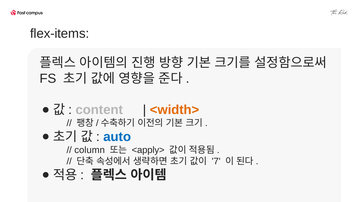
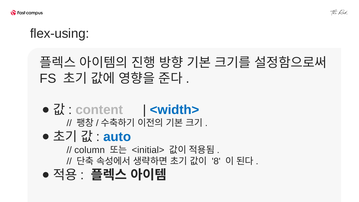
flex-items: flex-items -> flex-using (60, 34)
<width> colour: orange -> blue (175, 110)
<apply>: <apply> -> <initial> (148, 150)
7: 7 -> 8 (216, 161)
